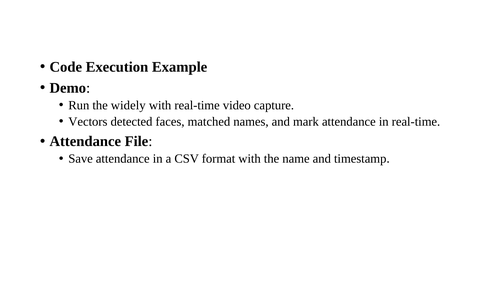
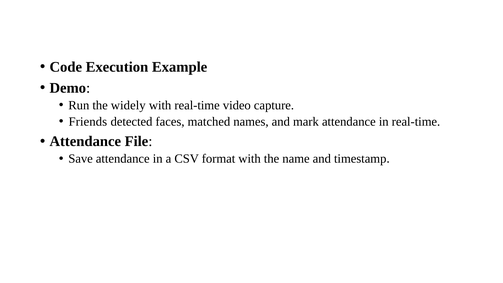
Vectors: Vectors -> Friends (88, 121)
